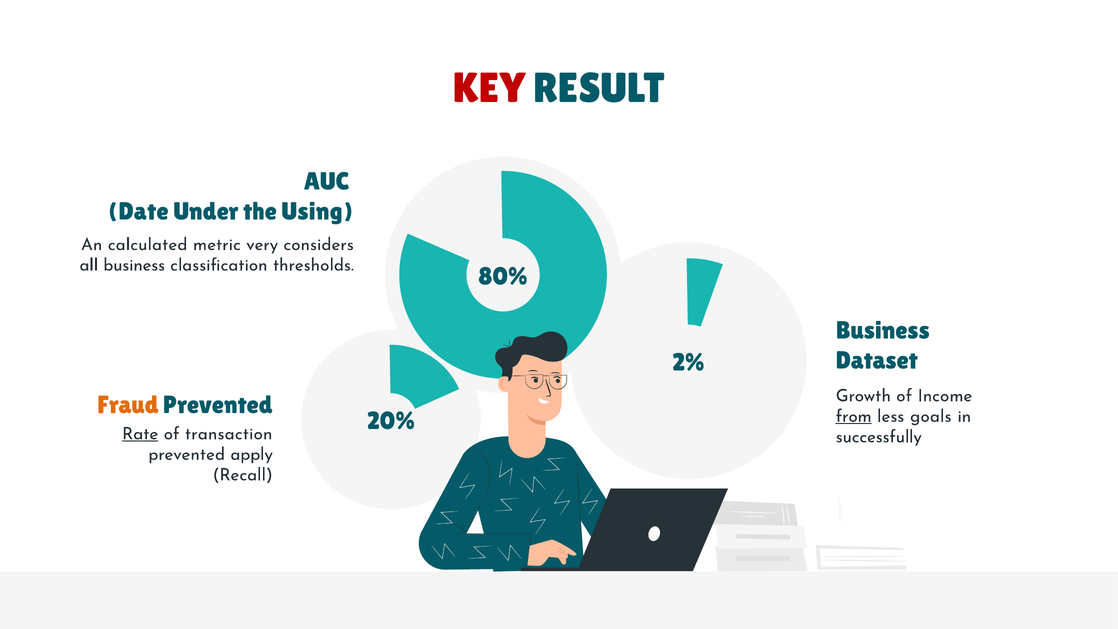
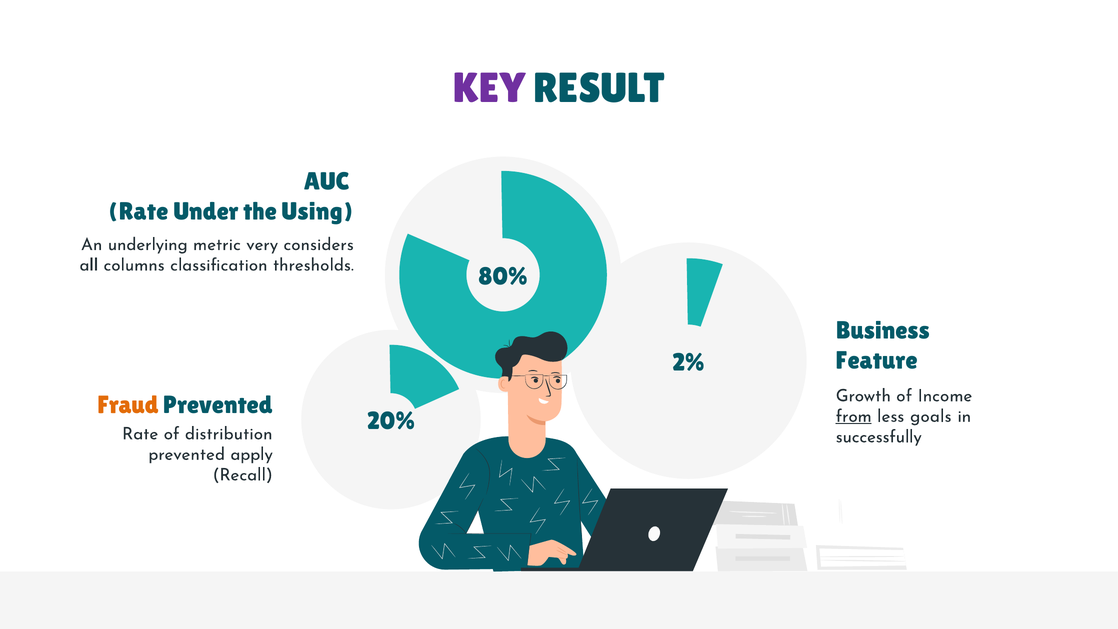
KEY colour: red -> purple (489, 88)
Date: Date -> Rate (138, 212)
calculated: calculated -> underlying (148, 244)
all business: business -> columns (134, 265)
Dataset: Dataset -> Feature (877, 360)
Rate underline: present -> none (140, 434)
transaction: transaction -> distribution (229, 434)
